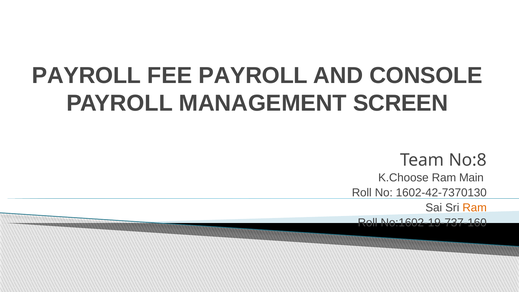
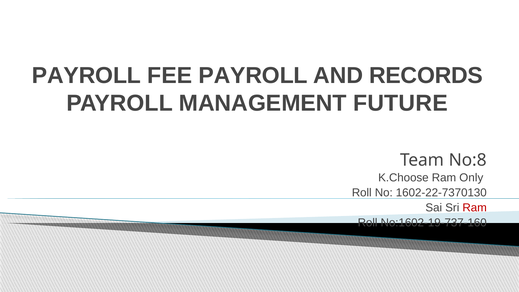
CONSOLE: CONSOLE -> RECORDS (426, 75)
SCREEN: SCREEN -> FUTURE (400, 103)
Main: Main -> Only (471, 177)
1602-42-7370130: 1602-42-7370130 -> 1602-22-7370130 (441, 193)
Ram colour: orange -> red (475, 208)
